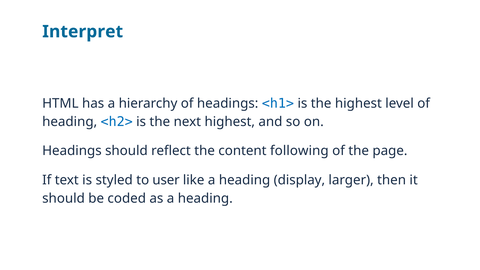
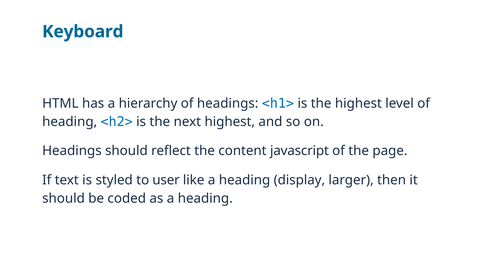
Interpret: Interpret -> Keyboard (83, 32)
following: following -> javascript (299, 151)
